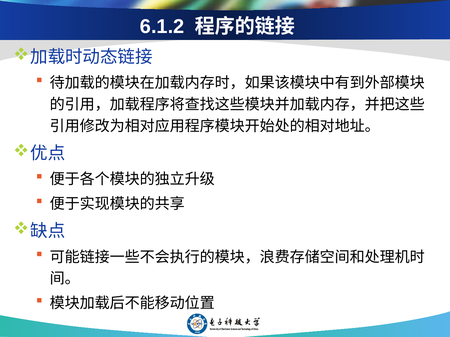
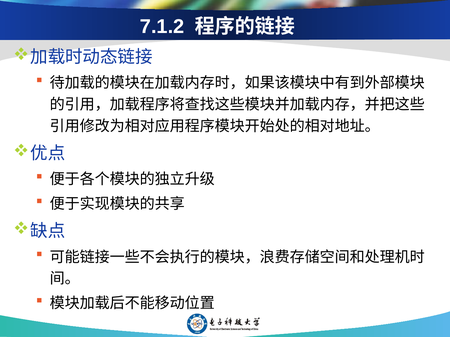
6.1.2: 6.1.2 -> 7.1.2 (162, 26)
